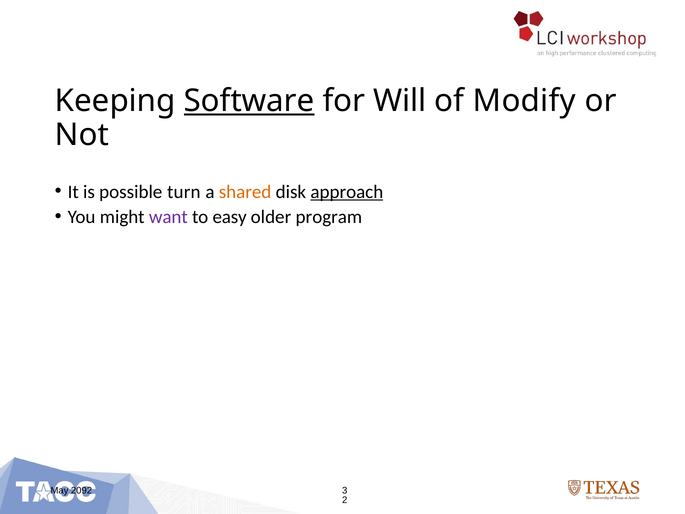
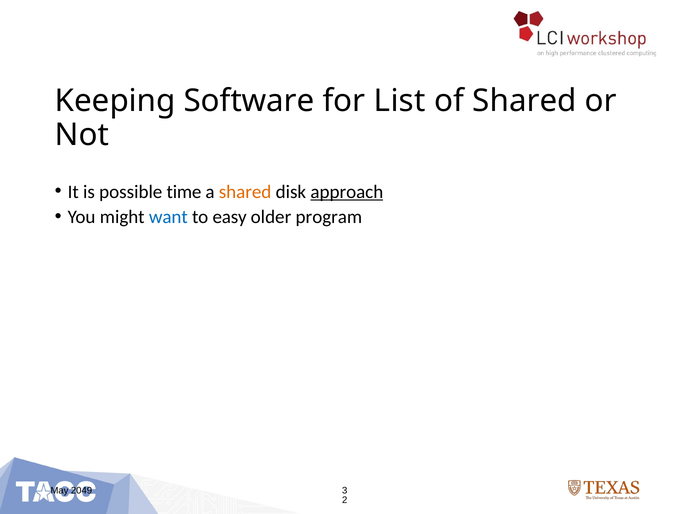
Software underline: present -> none (249, 101)
Will: Will -> List (400, 101)
of Modify: Modify -> Shared (525, 101)
turn: turn -> time (184, 192)
want colour: purple -> blue (168, 217)
2092: 2092 -> 2049 (82, 490)
